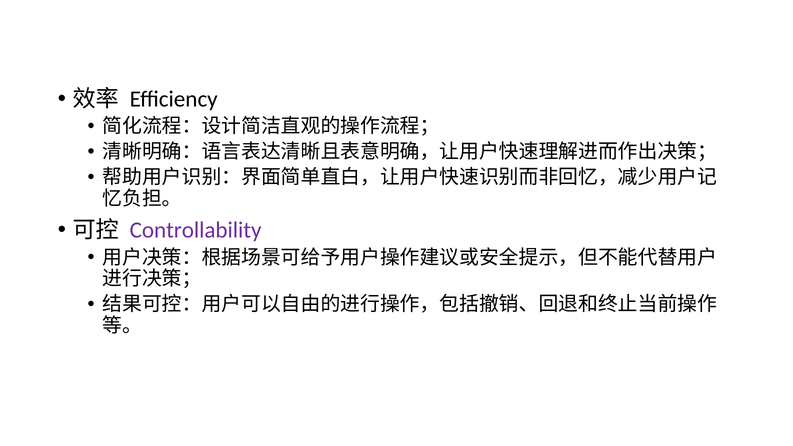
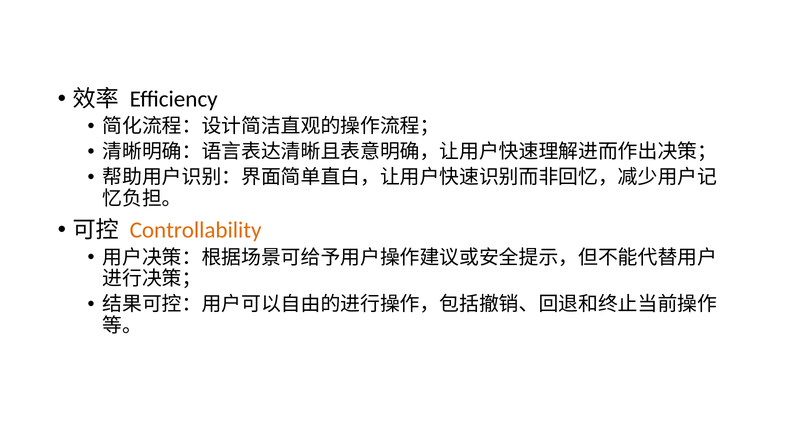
Controllability colour: purple -> orange (196, 230)
